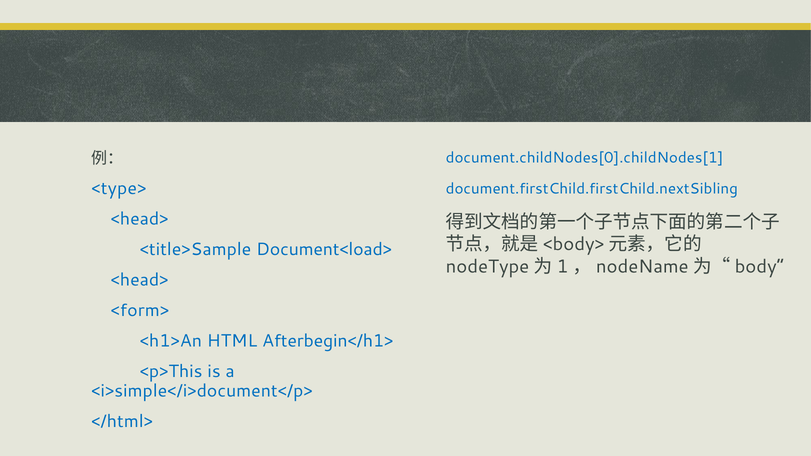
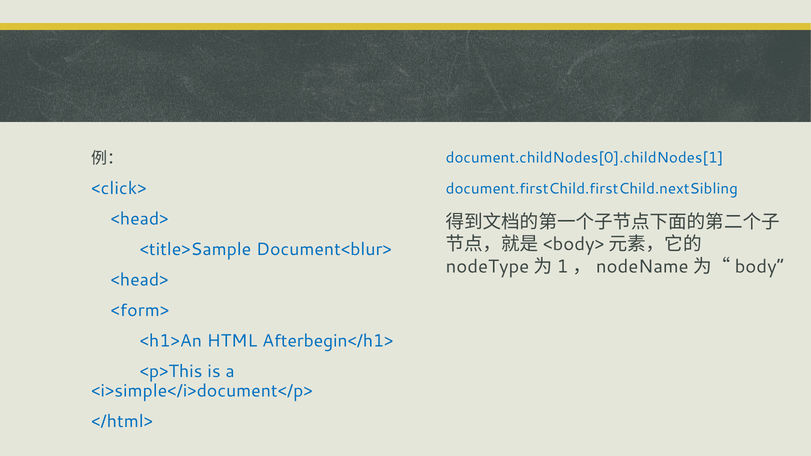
<type>: <type> -> <click> (119, 188)
Document<load>: Document<load> -> Document<blur> (324, 250)
